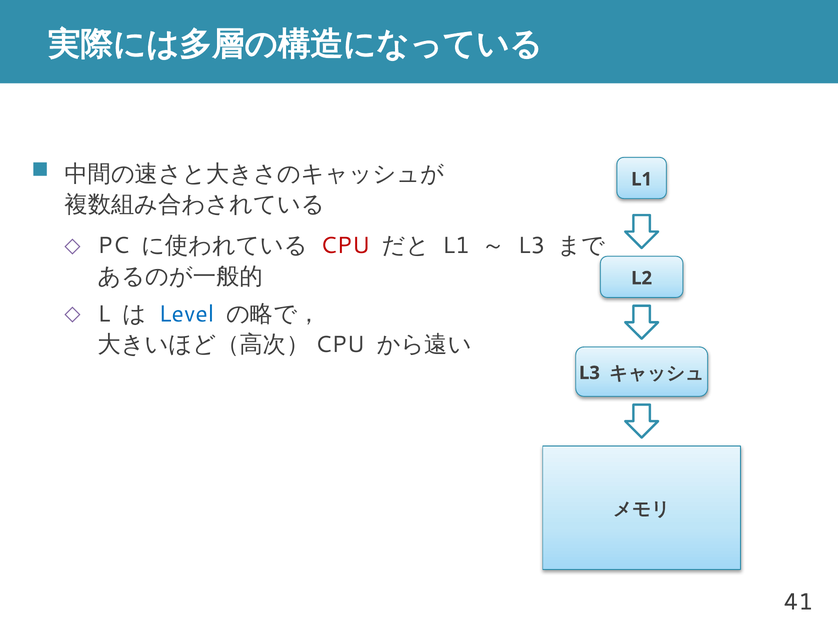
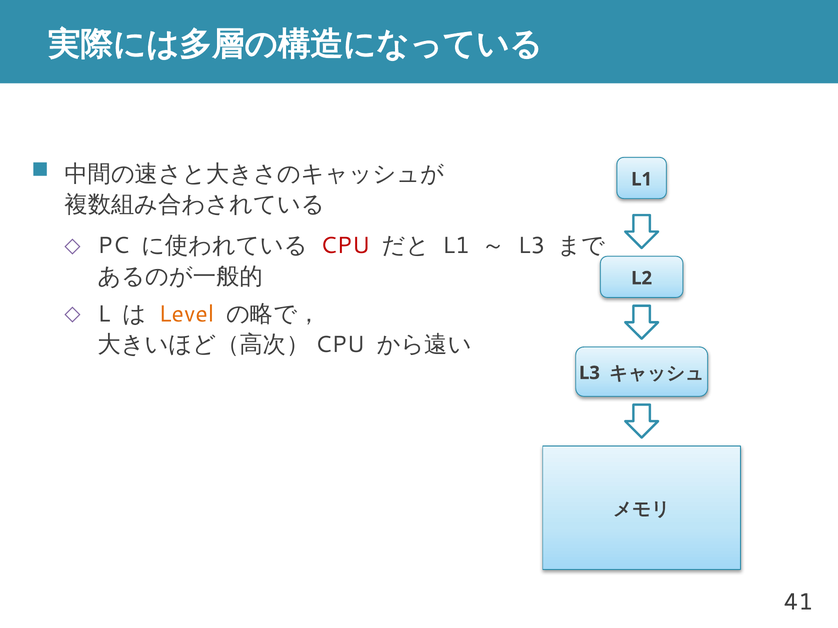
Level colour: blue -> orange (186, 314)
